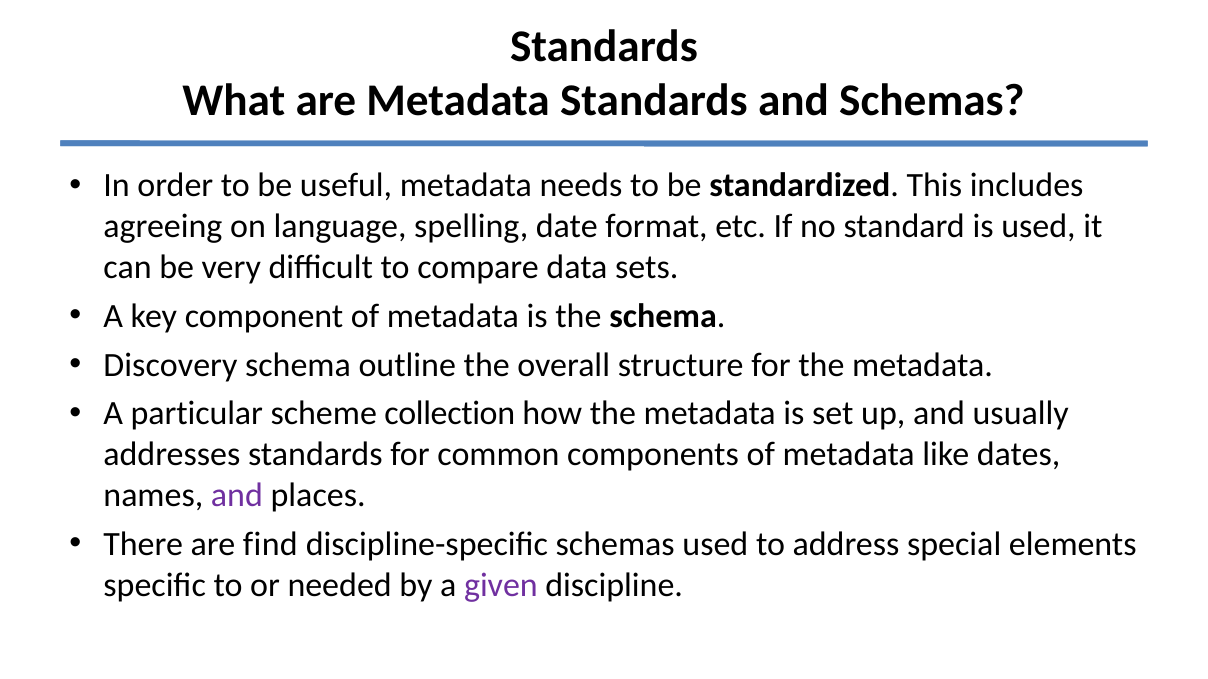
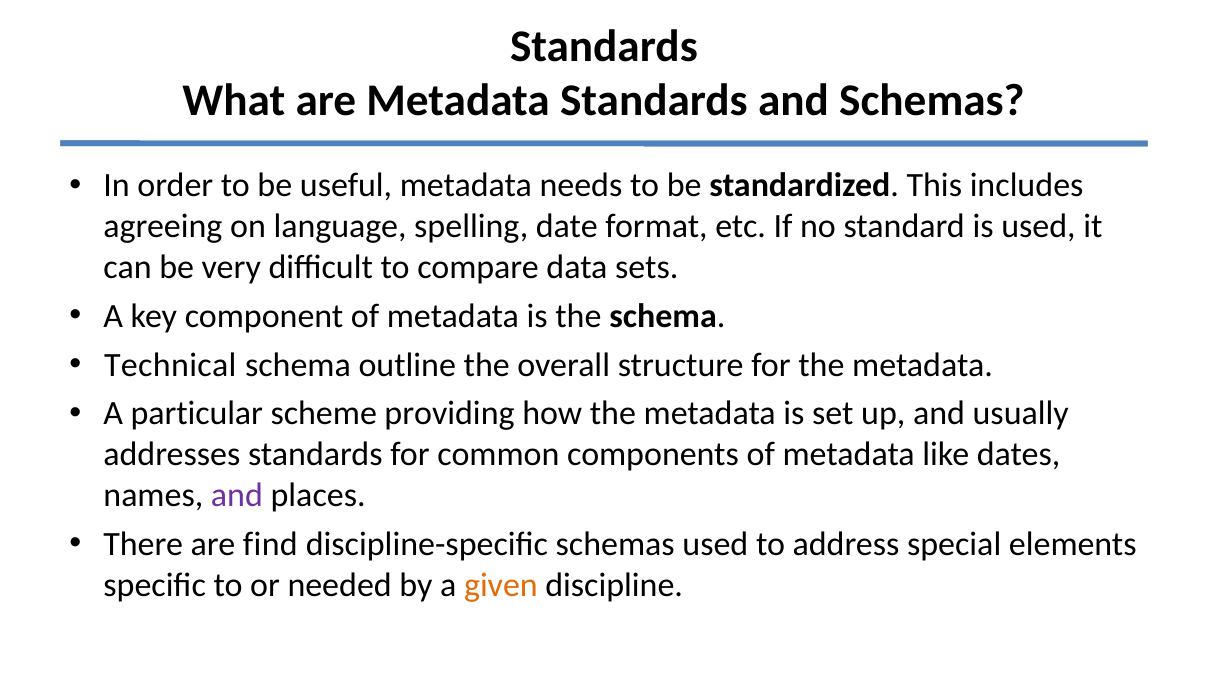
Discovery: Discovery -> Technical (170, 365)
collection: collection -> providing (450, 414)
given colour: purple -> orange (501, 585)
